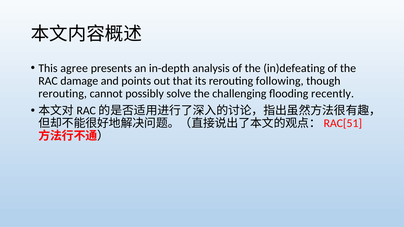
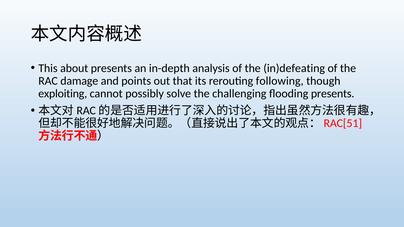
agree: agree -> about (74, 68)
rerouting: rerouting -> exploiting (63, 94)
flooding recently: recently -> presents (333, 94)
